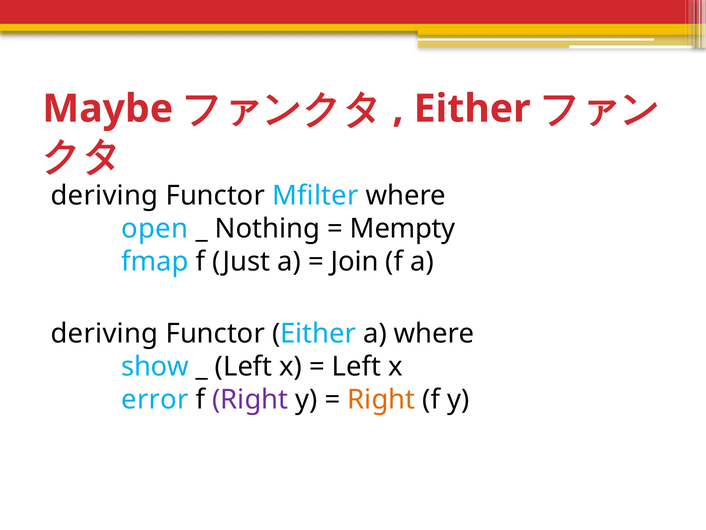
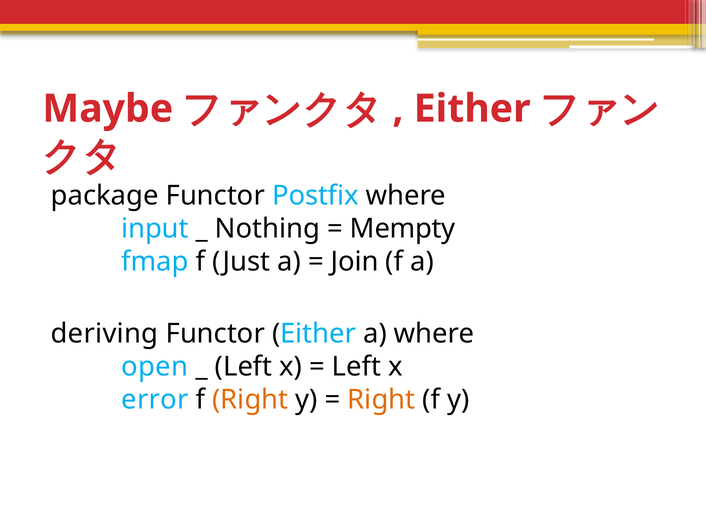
deriving: deriving -> package (105, 196)
Mfilter: Mfilter -> Postfix (315, 196)
open: open -> input (155, 229)
show: show -> open (155, 366)
Right colour: purple -> orange (250, 399)
